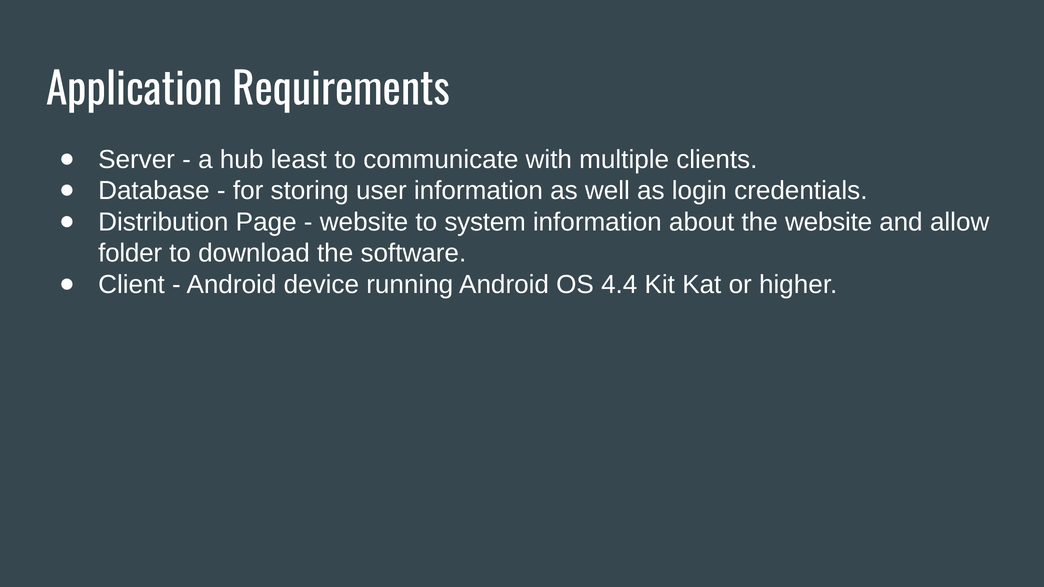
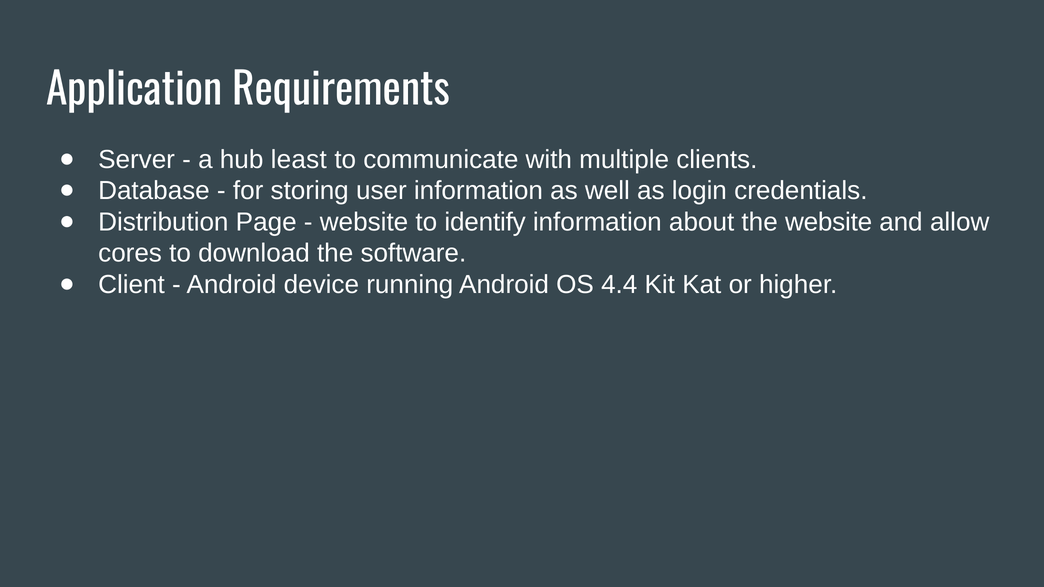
system: system -> identify (485, 222)
folder: folder -> cores (130, 253)
